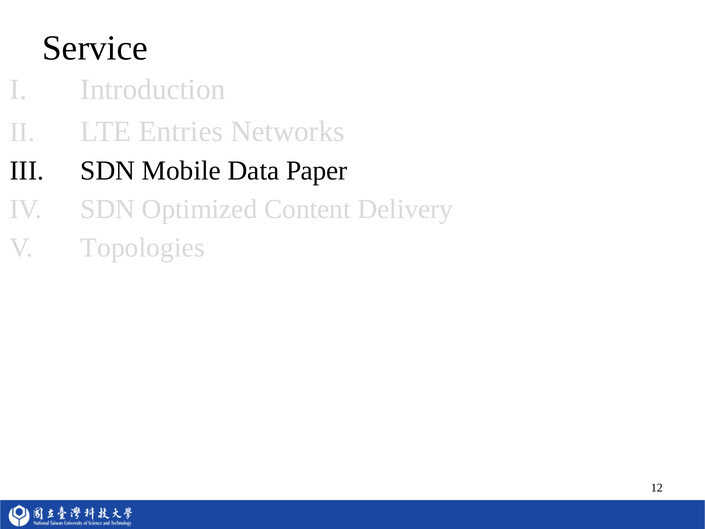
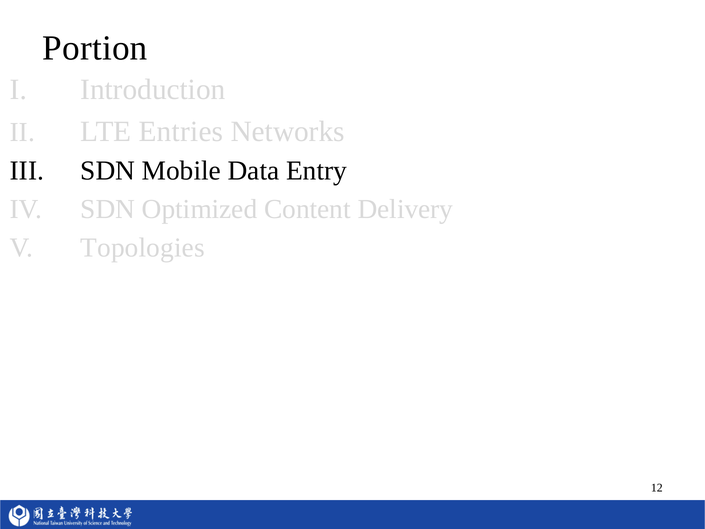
Service: Service -> Portion (95, 48)
Paper: Paper -> Entry (317, 171)
